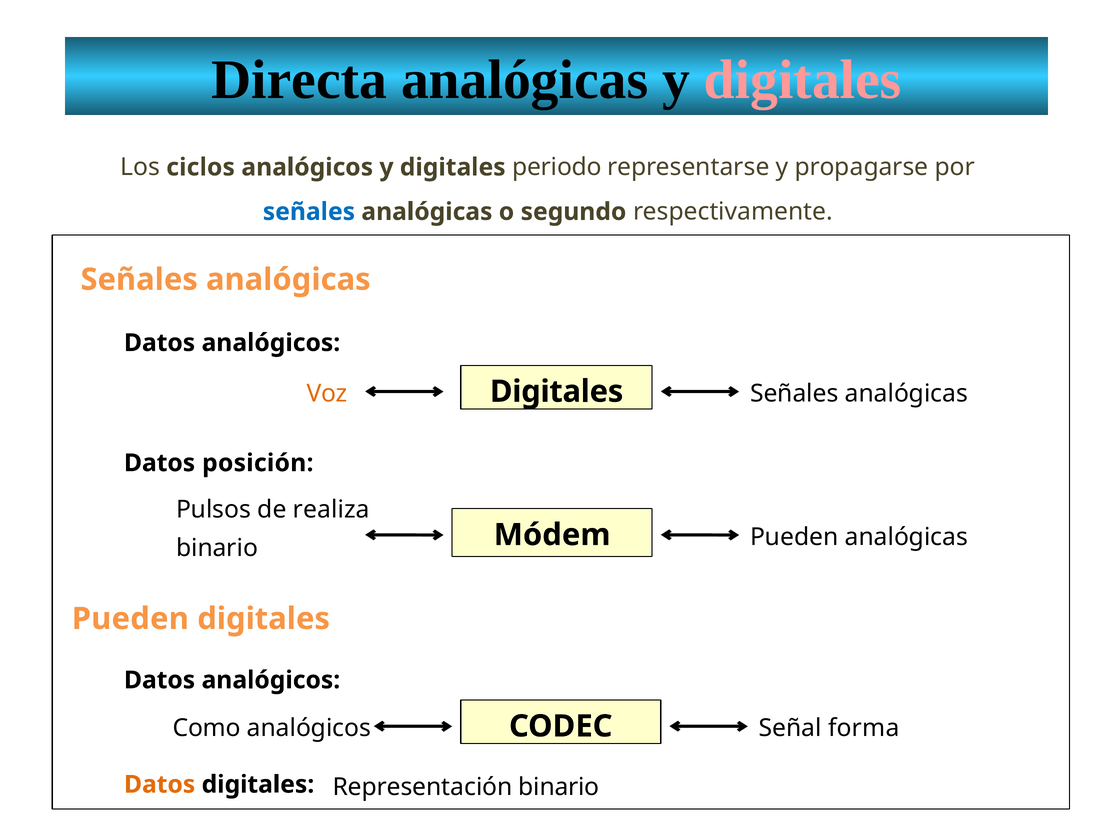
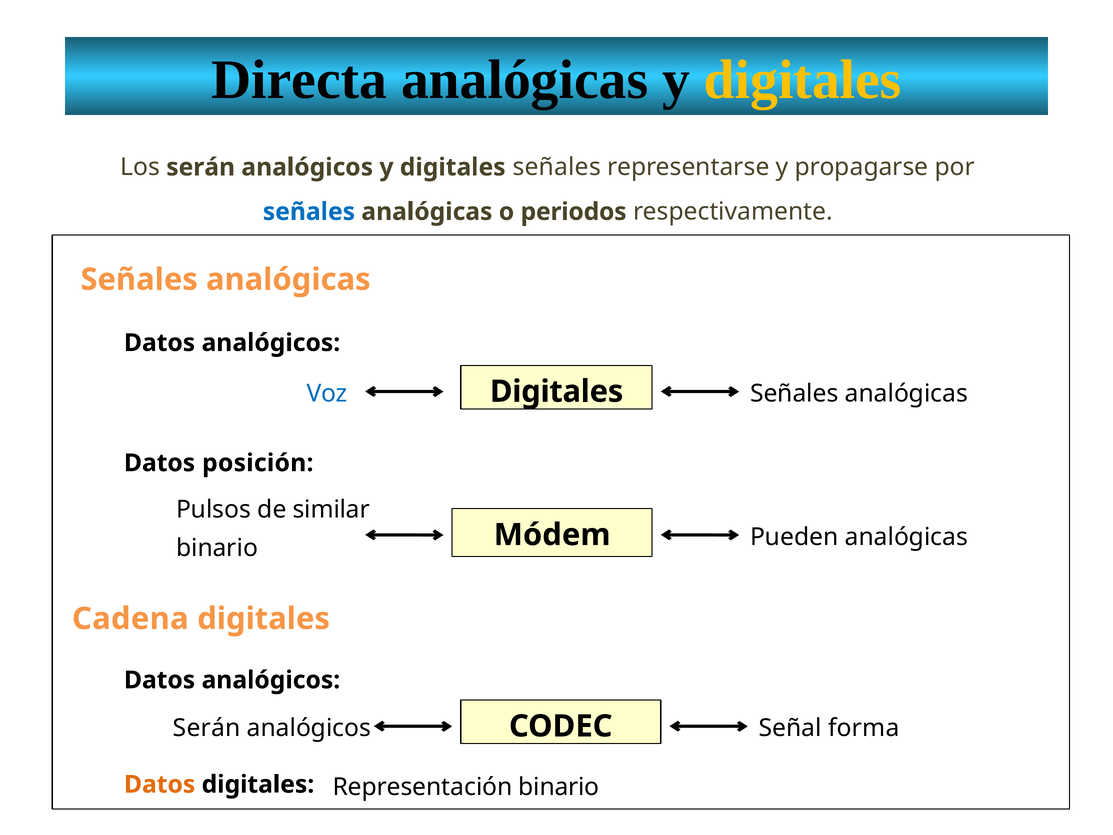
digitales colour: pink -> yellow (803, 80)
Los ciclos: ciclos -> serán (201, 167)
digitales periodo: periodo -> señales (557, 167)
segundo: segundo -> periodos (574, 212)
Voz colour: orange -> blue (327, 393)
realiza: realiza -> similar (331, 509)
Pueden: Pueden -> Cadena (130, 619)
Como: Como -> Serán (207, 728)
